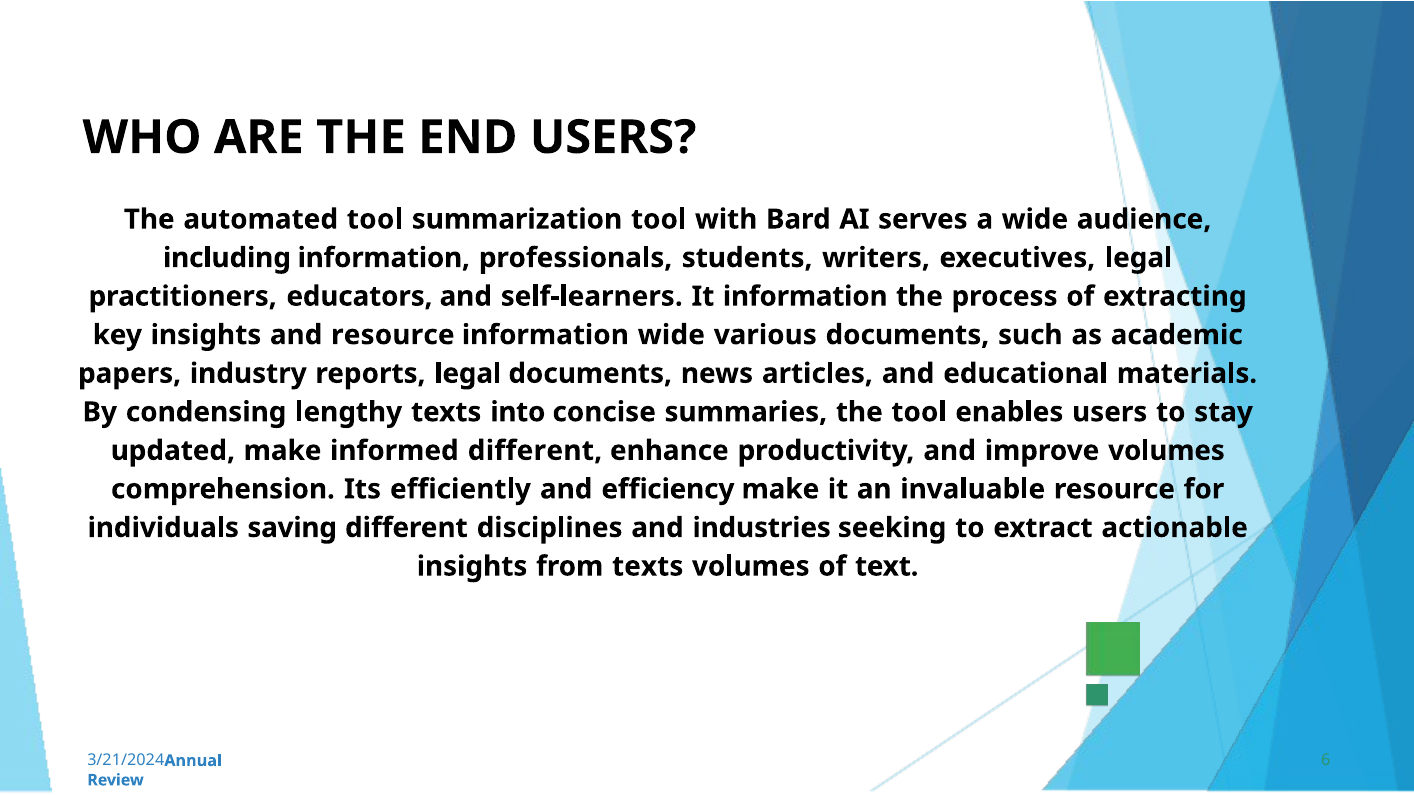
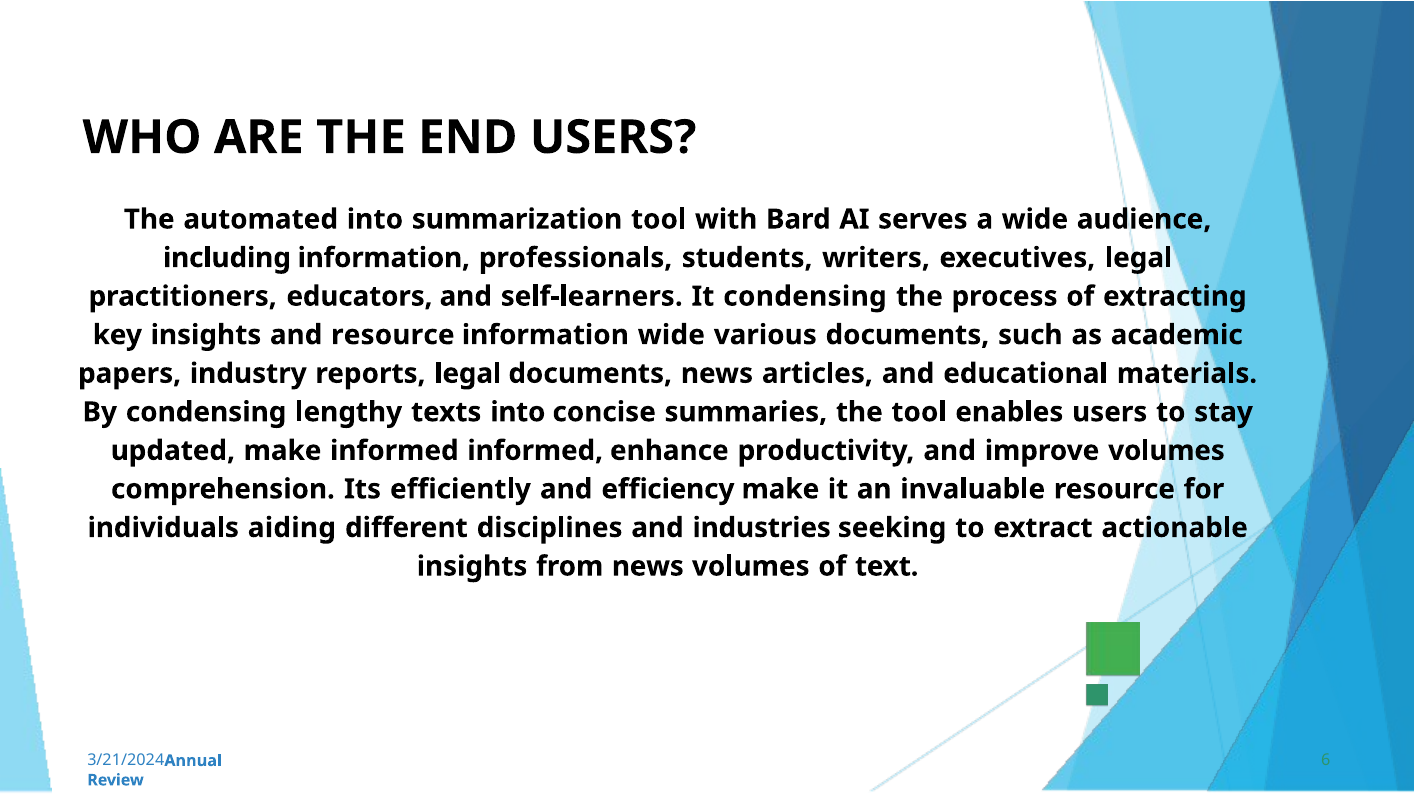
automated tool: tool -> into (375, 219)
It information: information -> condensing (805, 297)
informed different: different -> informed (535, 451)
saving: saving -> aiding (292, 528)
from texts: texts -> news (648, 567)
